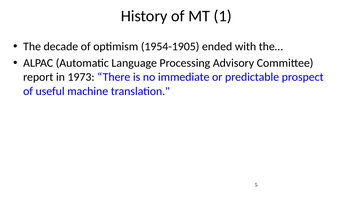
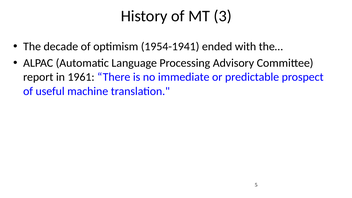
1: 1 -> 3 (223, 16)
1954-1905: 1954-1905 -> 1954-1941 (170, 47)
1973: 1973 -> 1961 (81, 77)
